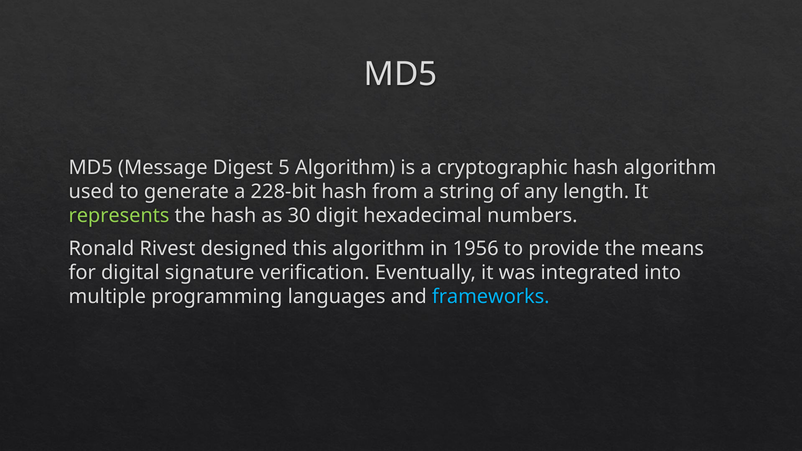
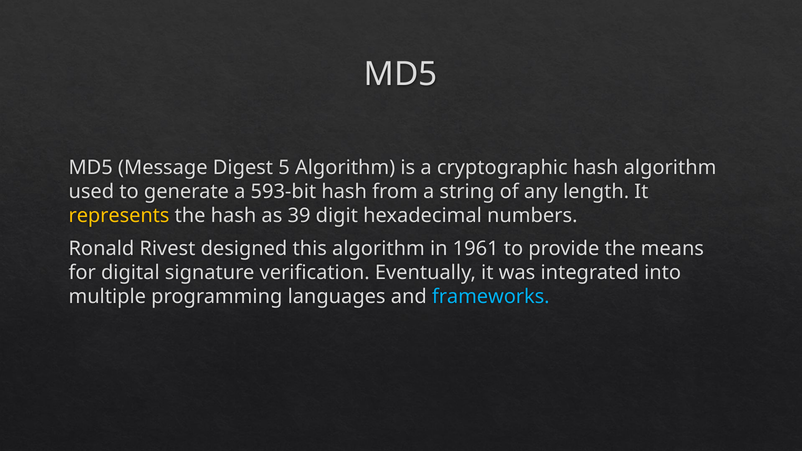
228-bit: 228-bit -> 593-bit (283, 192)
represents colour: light green -> yellow (119, 216)
30: 30 -> 39 (299, 216)
1956: 1956 -> 1961 (476, 249)
